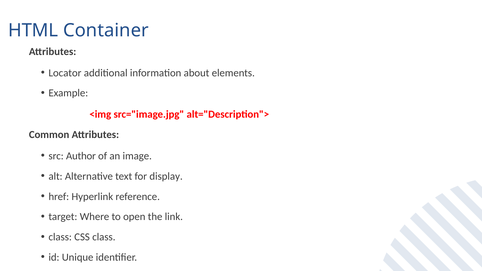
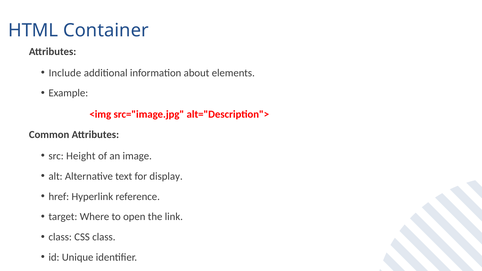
Locator: Locator -> Include (65, 73)
Author: Author -> Height (81, 156)
